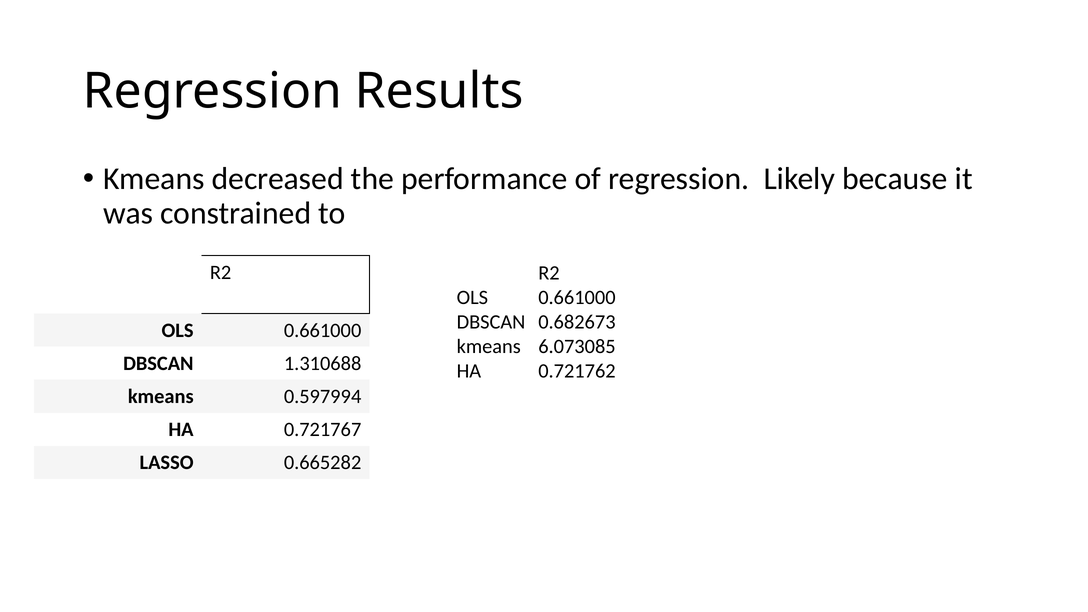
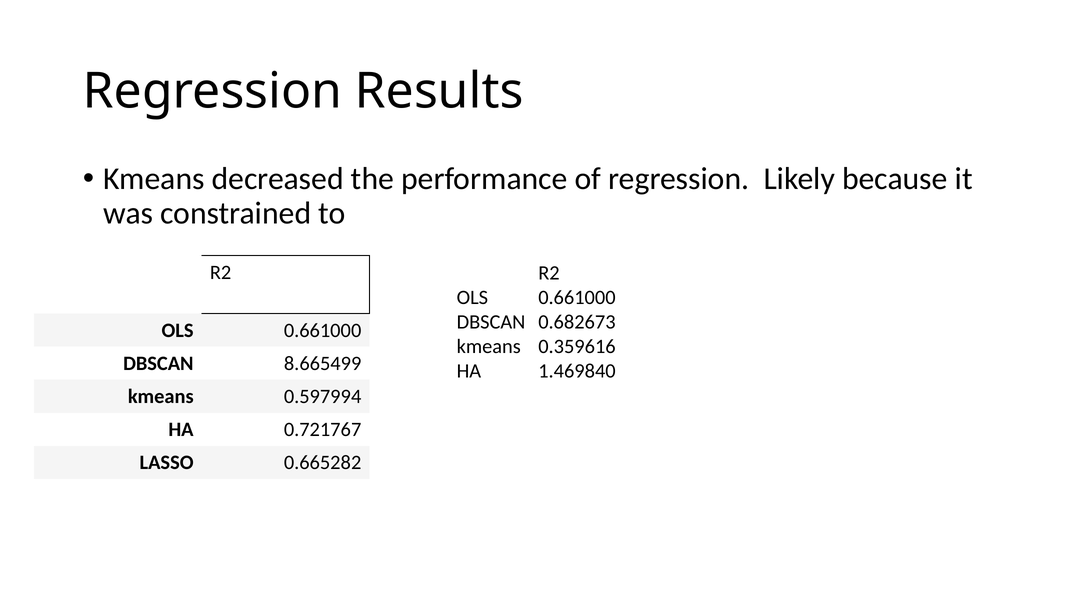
6.073085: 6.073085 -> 0.359616 (577, 347)
1.310688: 1.310688 -> 8.665499 (323, 363)
0.721762: 0.721762 -> 1.469840 (577, 371)
